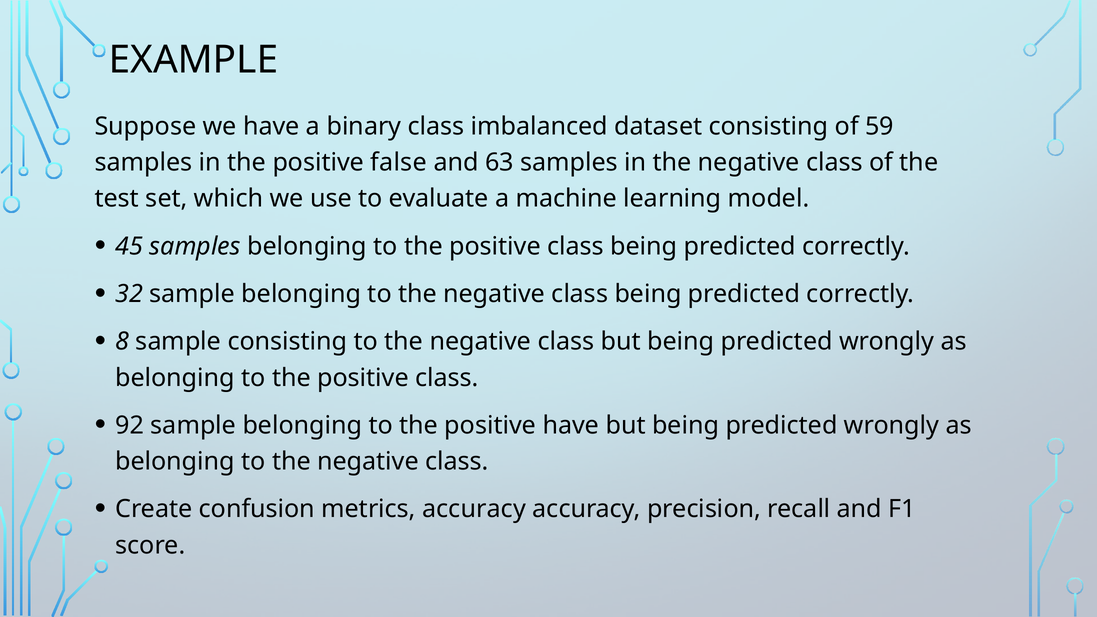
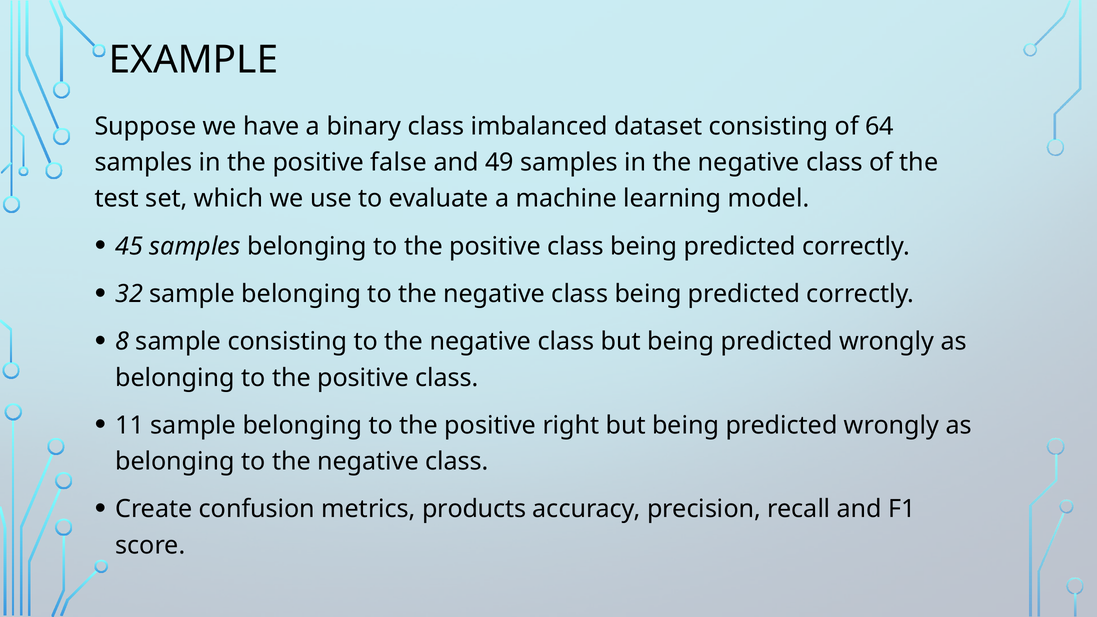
59: 59 -> 64 (879, 126)
63: 63 -> 49 (499, 163)
92: 92 -> 11 (130, 425)
positive have: have -> right (571, 425)
metrics accuracy: accuracy -> products (474, 509)
